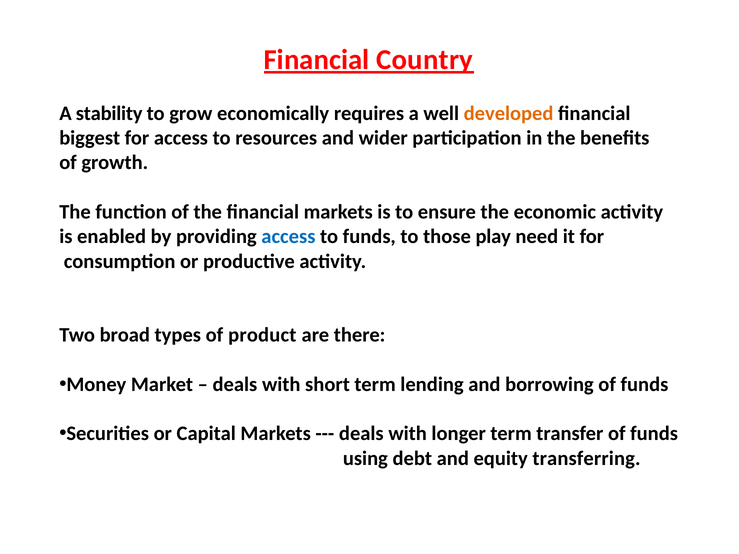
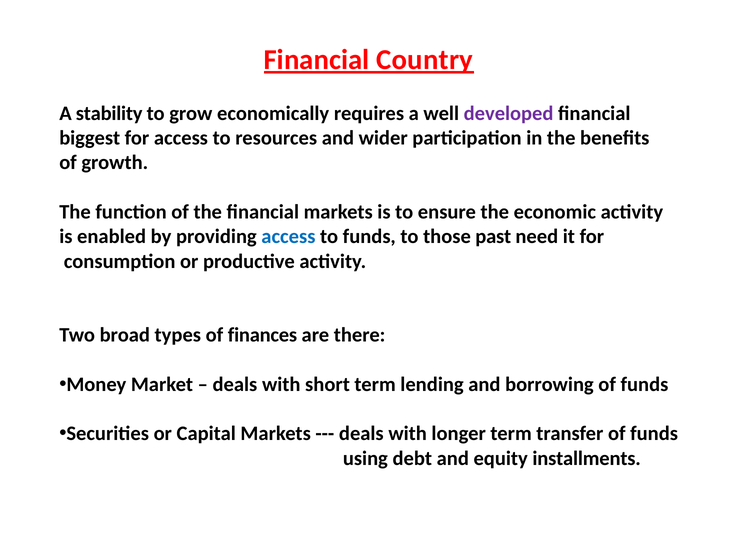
developed colour: orange -> purple (509, 113)
play: play -> past (493, 237)
product: product -> finances (263, 335)
transferring: transferring -> installments (587, 459)
